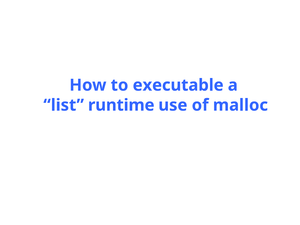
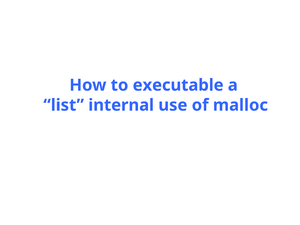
runtime: runtime -> internal (121, 105)
